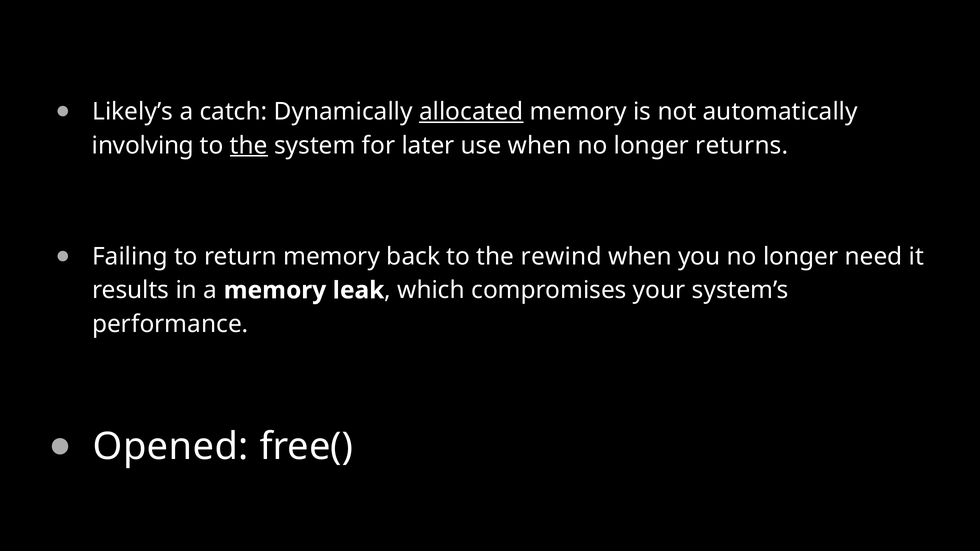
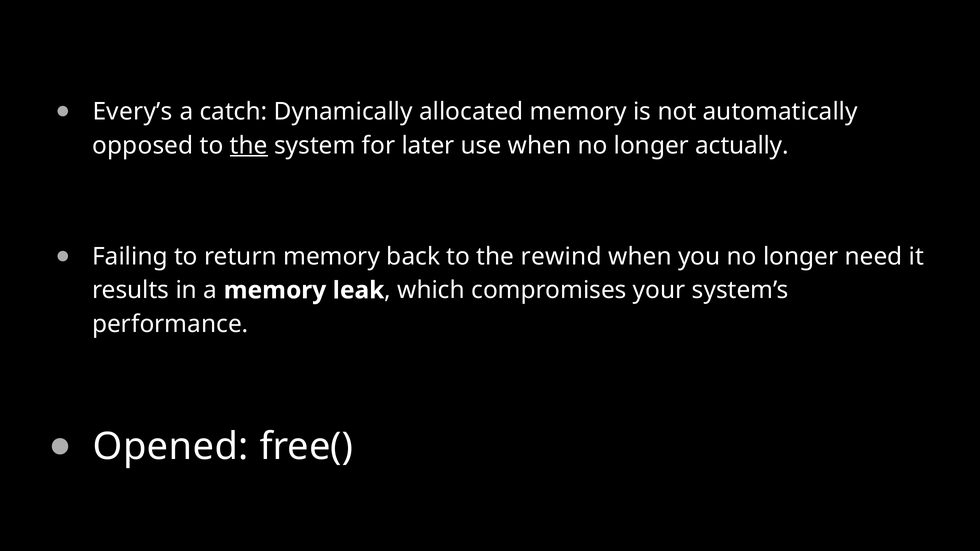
Likely’s: Likely’s -> Every’s (133, 112)
allocated underline: present -> none (471, 112)
involving: involving -> opposed (143, 146)
returns: returns -> actually (742, 146)
